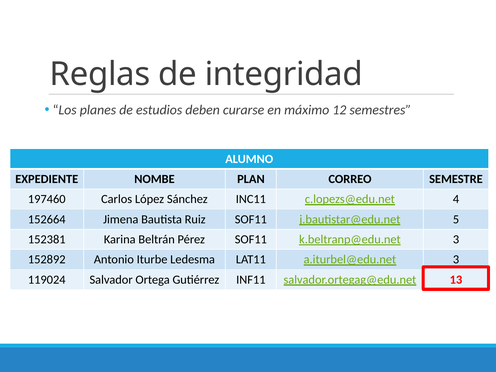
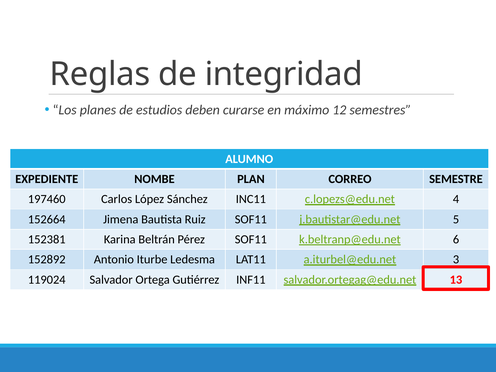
3: 3 -> 6 (456, 239)
